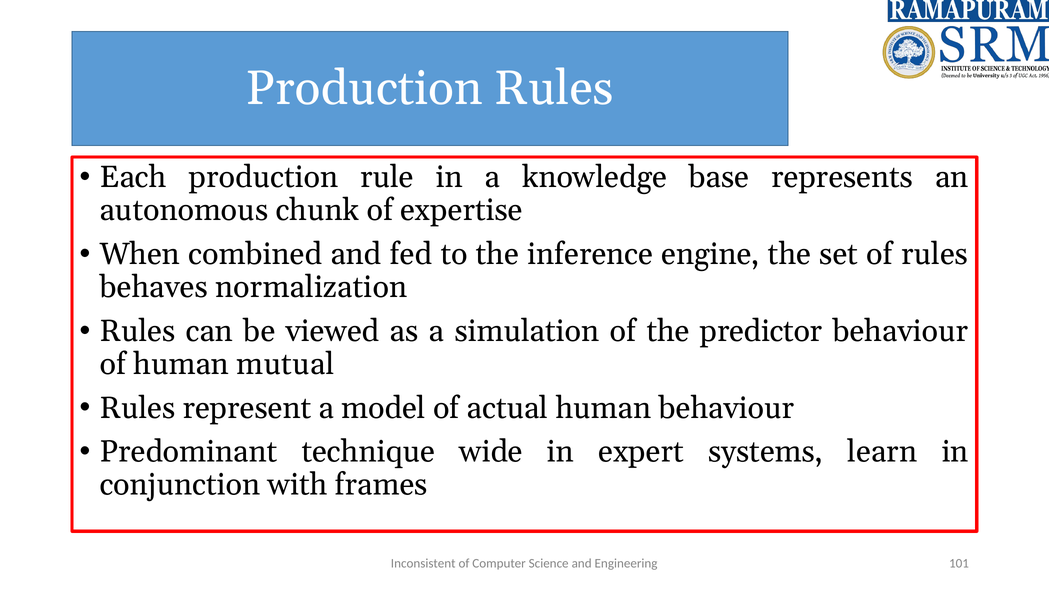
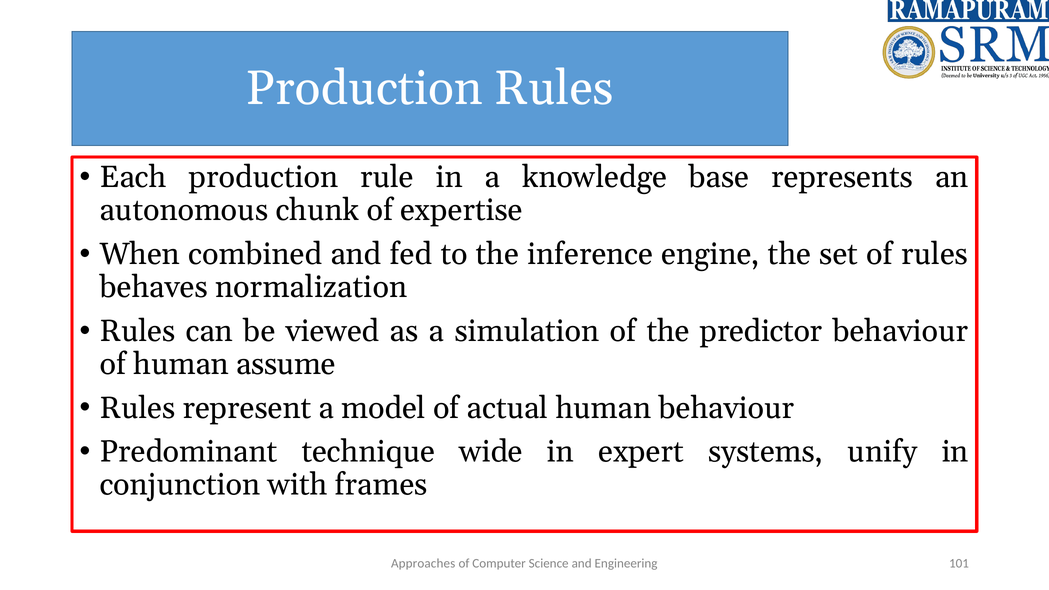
mutual: mutual -> assume (286, 364)
learn: learn -> unify (882, 452)
Inconsistent: Inconsistent -> Approaches (423, 563)
